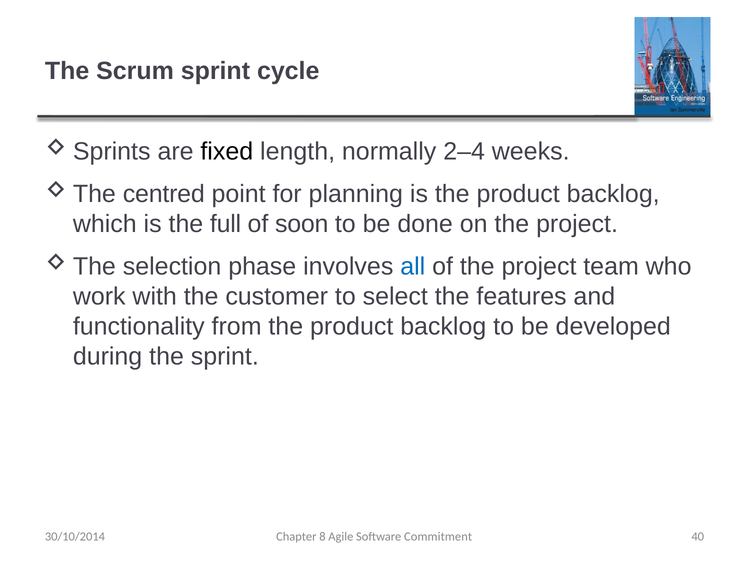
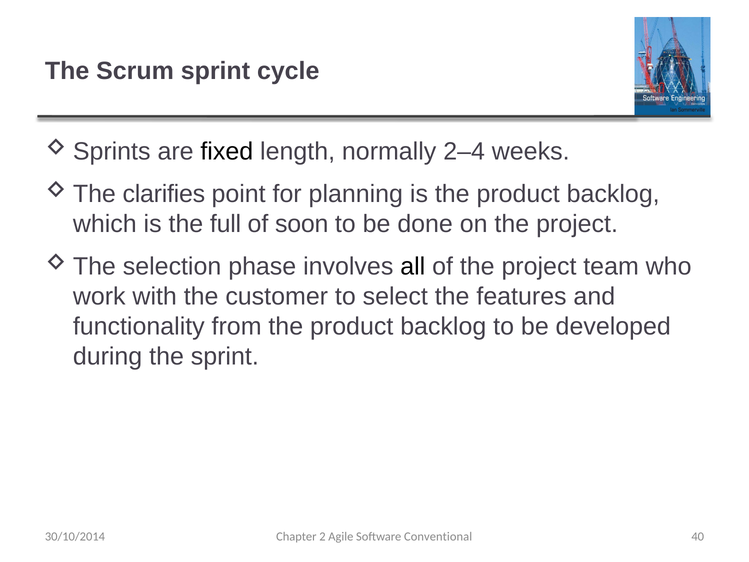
centred: centred -> clarifies (164, 194)
all colour: blue -> black (413, 266)
8: 8 -> 2 (322, 536)
Commitment: Commitment -> Conventional (438, 536)
